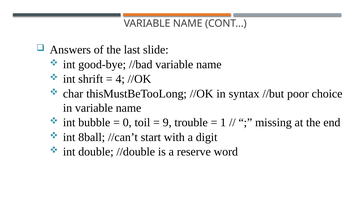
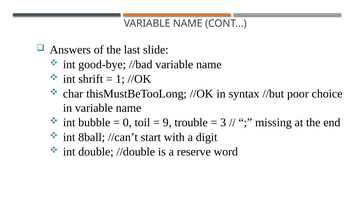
4: 4 -> 1 (120, 79)
1: 1 -> 3 (223, 123)
